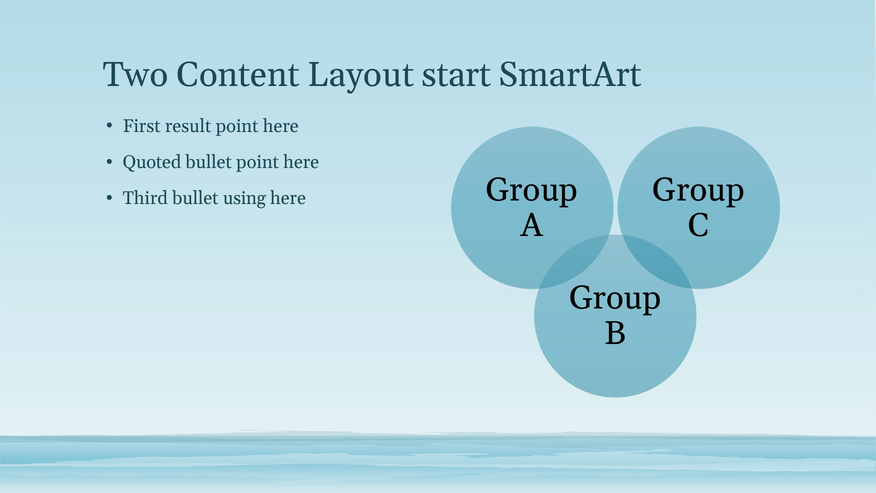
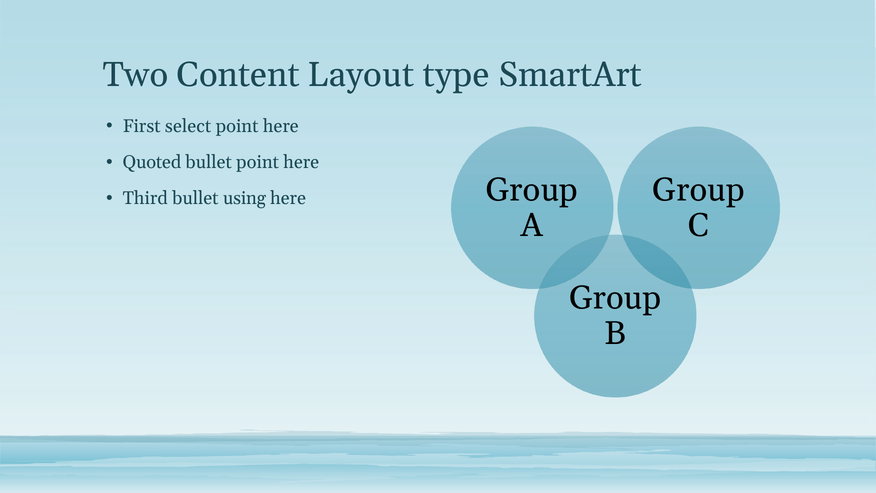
start: start -> type (456, 75)
result: result -> select (188, 126)
